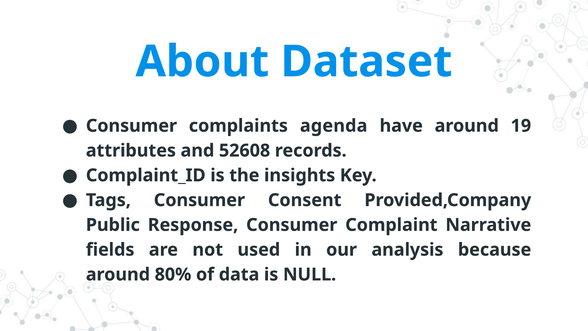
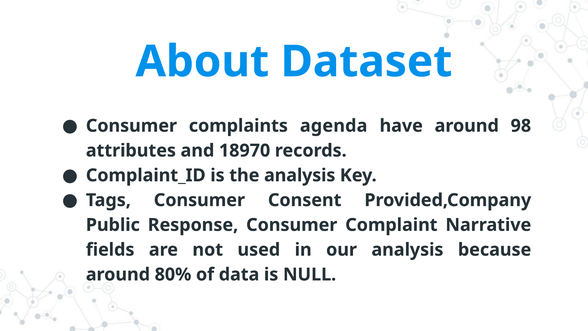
19: 19 -> 98 (521, 126)
52608: 52608 -> 18970 (245, 150)
the insights: insights -> analysis (300, 175)
